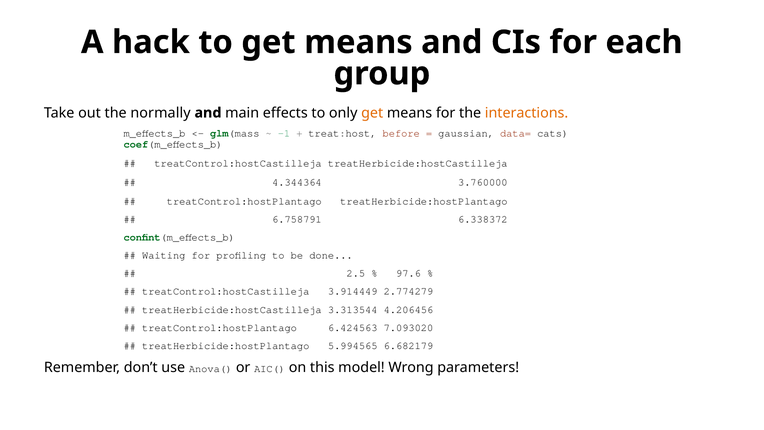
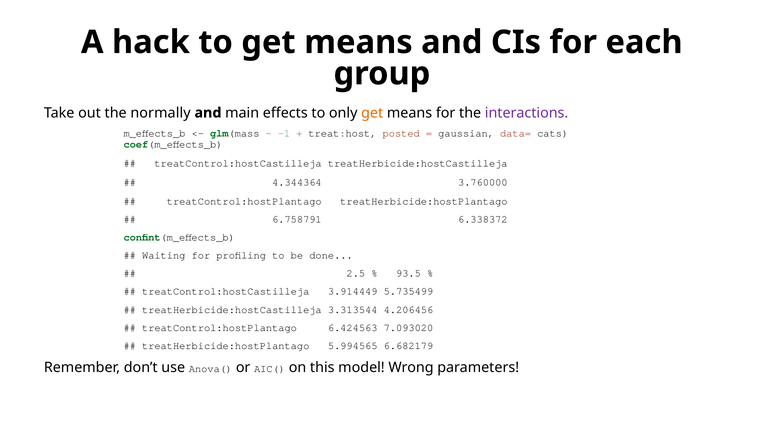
interactions colour: orange -> purple (527, 113)
before: before -> posted (401, 133)
97.6: 97.6 -> 93.5 (408, 273)
2.774279: 2.774279 -> 5.735499 (408, 291)
